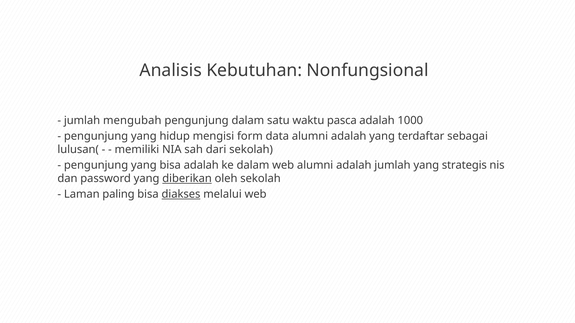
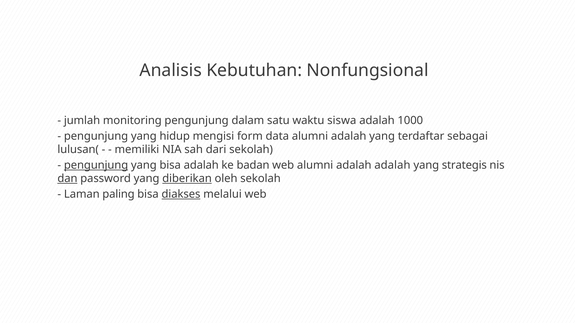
mengubah: mengubah -> monitoring (132, 121)
pasca: pasca -> siswa (342, 121)
pengunjung underline: none -> present (96, 165)
ke dalam: dalam -> badan (253, 165)
adalah jumlah: jumlah -> adalah (392, 165)
dan underline: none -> present (67, 179)
